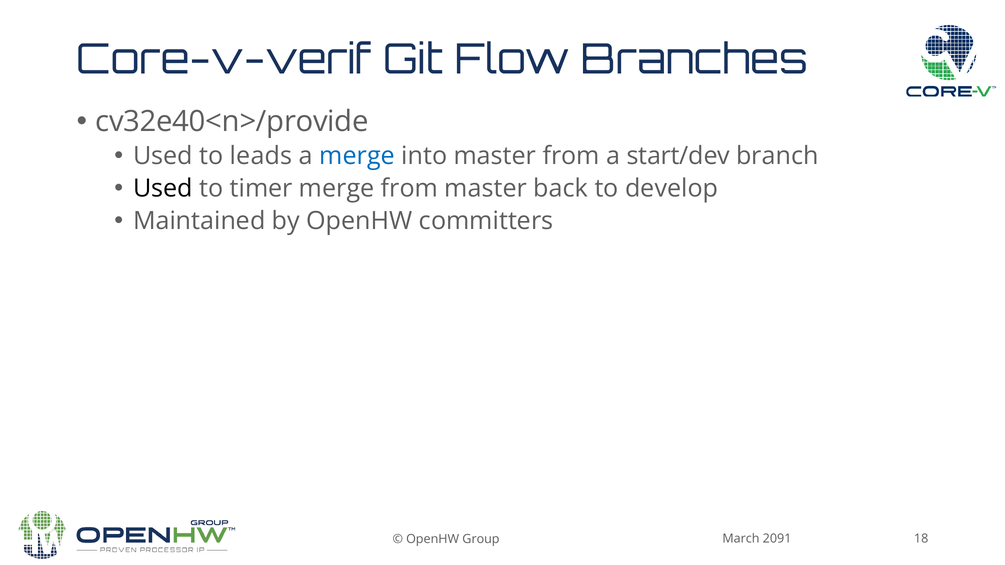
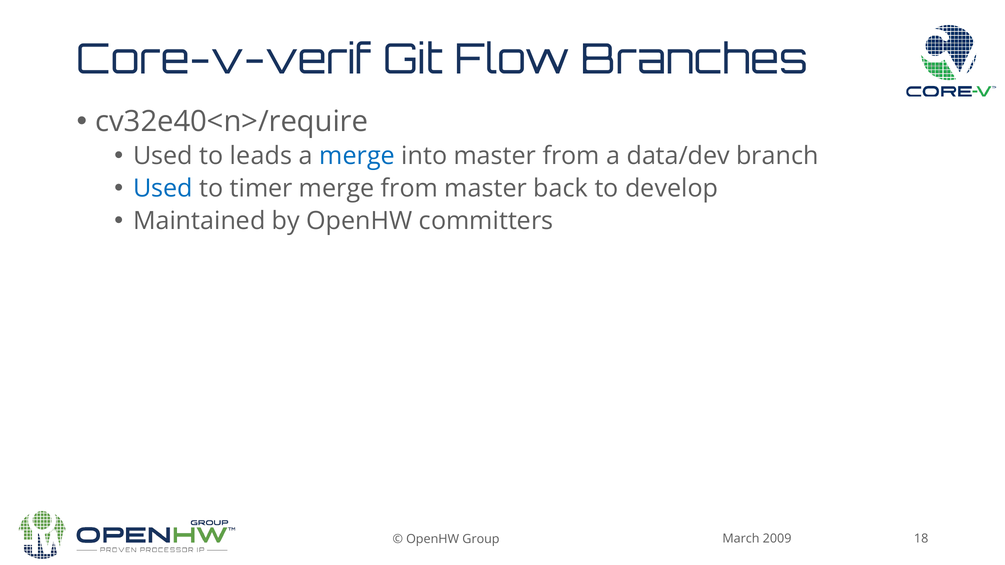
cv32e40<n>/provide: cv32e40<n>/provide -> cv32e40<n>/require (232, 122)
start/dev: start/dev -> data/dev (678, 156)
Used colour: black -> blue (163, 189)
2091: 2091 -> 2009 (777, 539)
